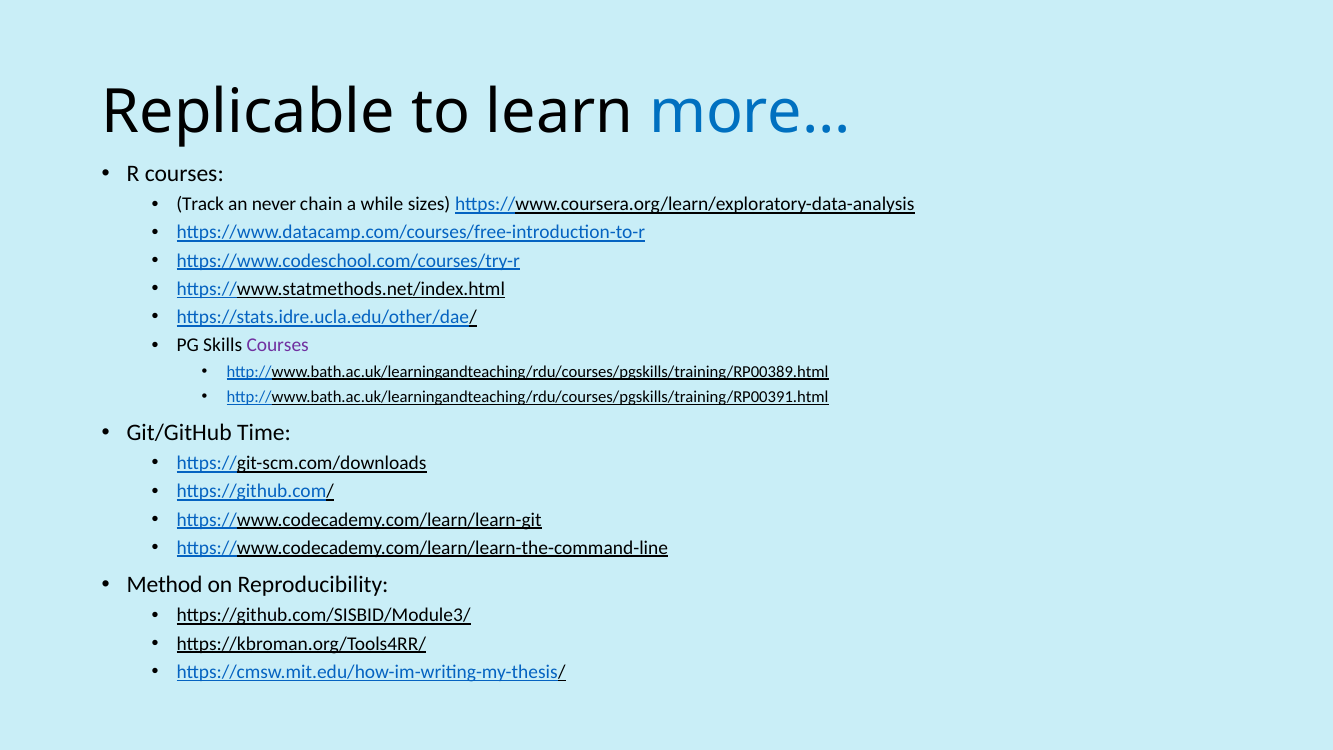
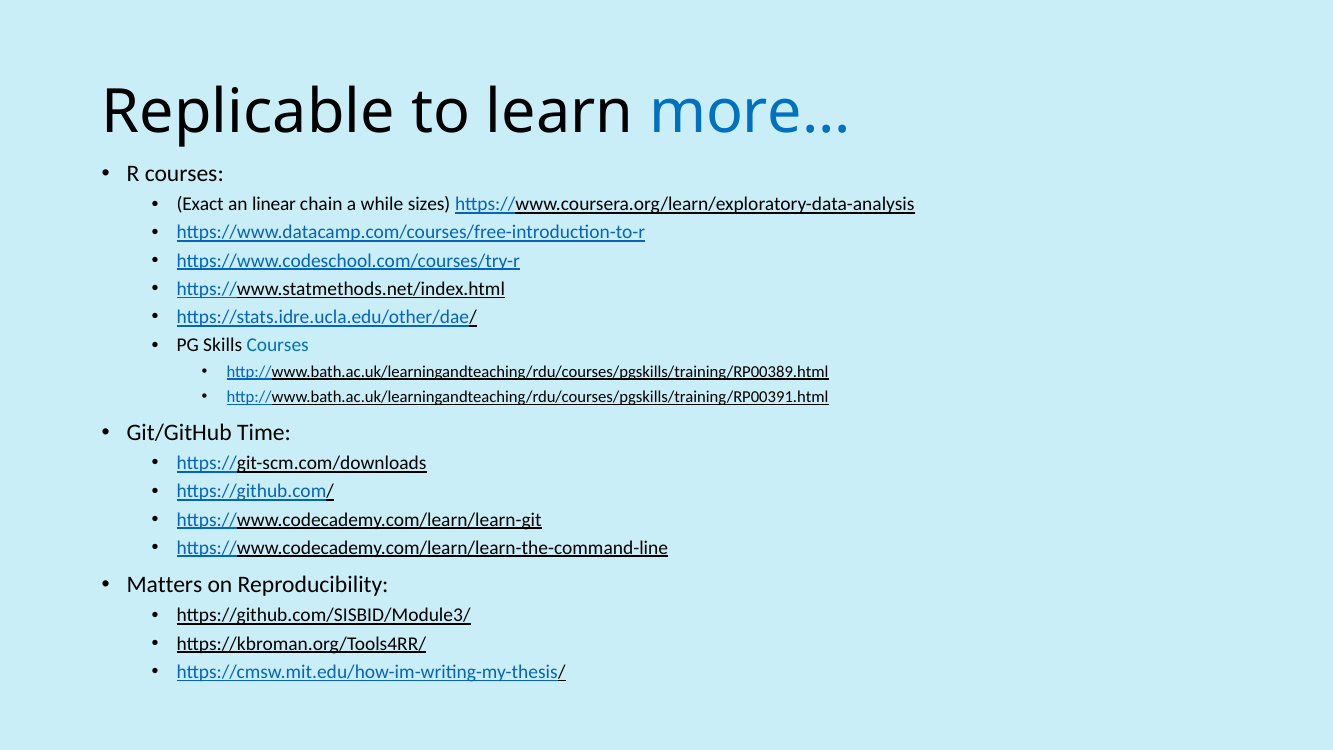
Track: Track -> Exact (200, 204)
never: never -> linear (274, 204)
Courses colour: purple -> blue (278, 345)
Method: Method -> Matters (164, 585)
